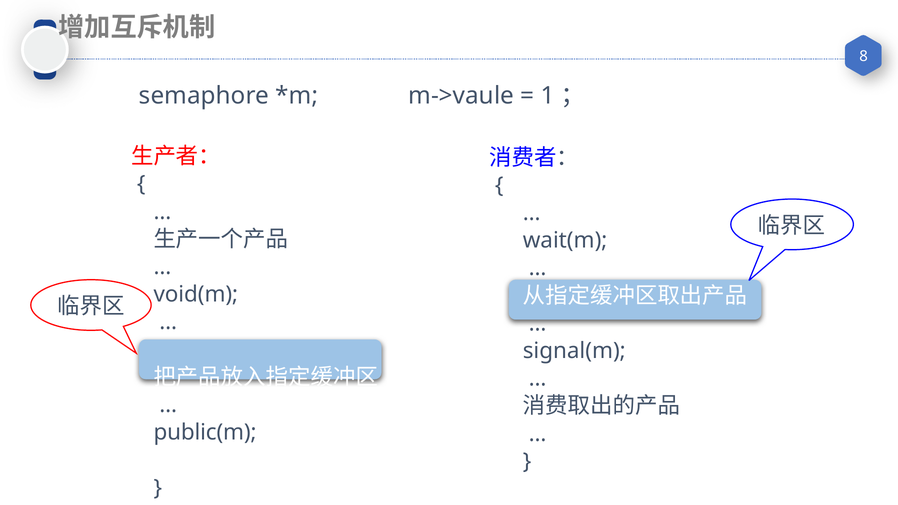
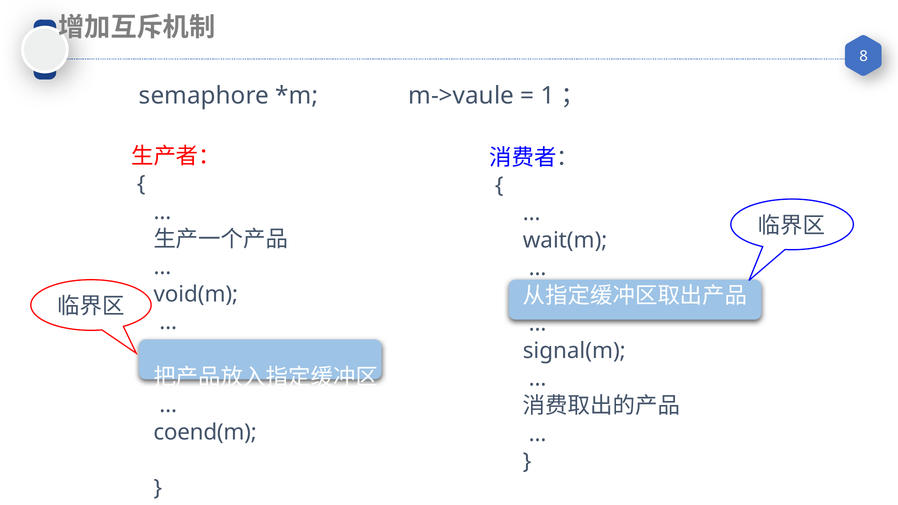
public(m: public(m -> coend(m (205, 433)
